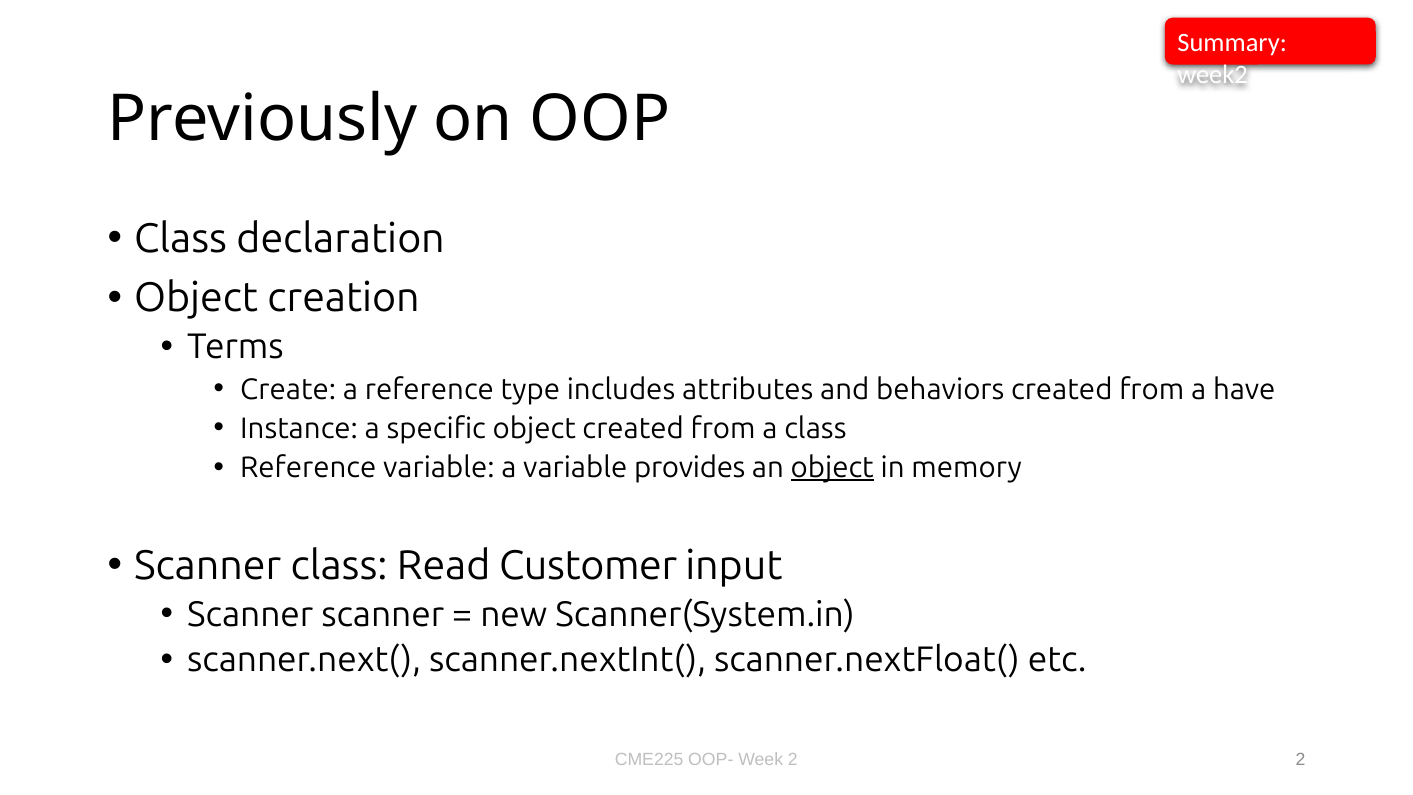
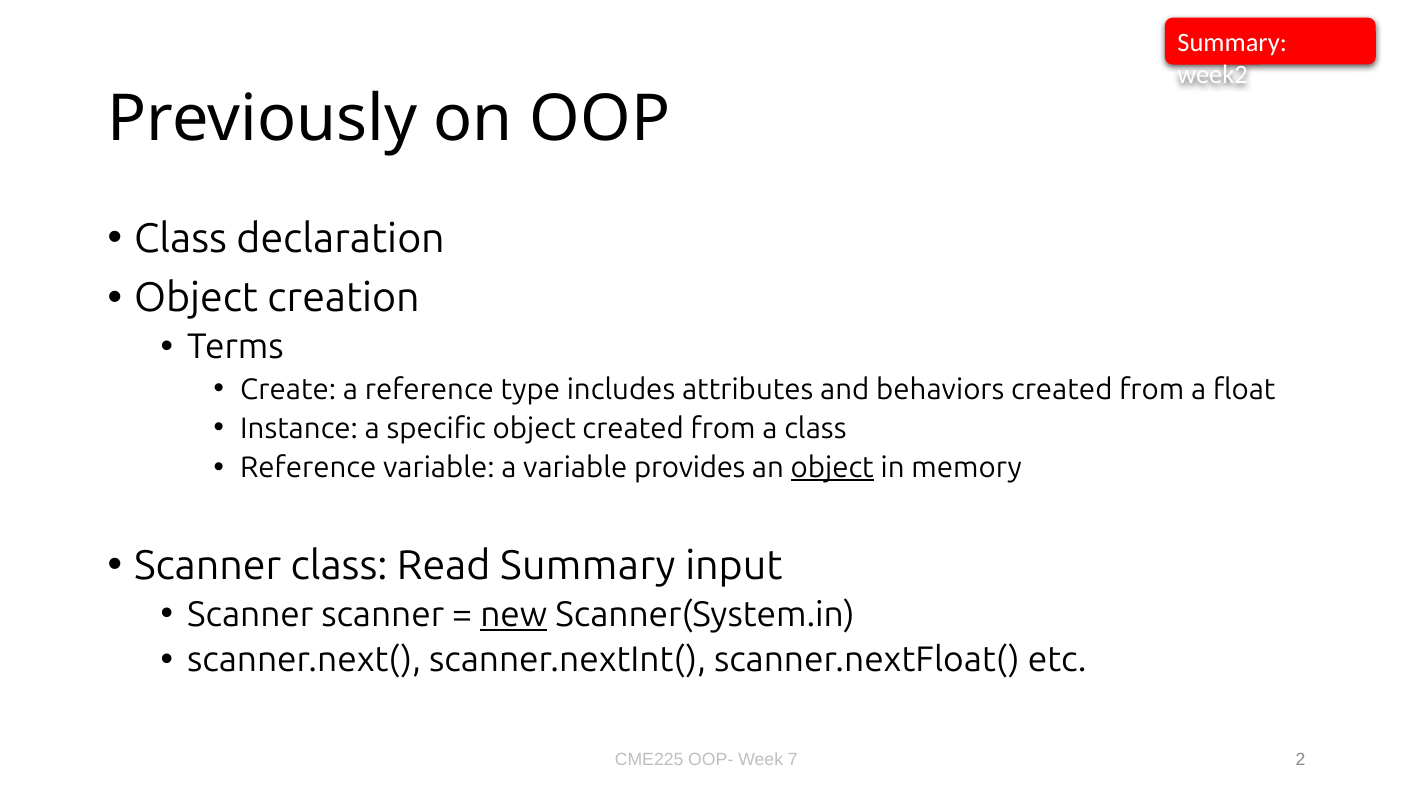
have: have -> float (1244, 389)
Read Customer: Customer -> Summary (588, 566)
new underline: none -> present (514, 614)
Week 2: 2 -> 7 (793, 759)
